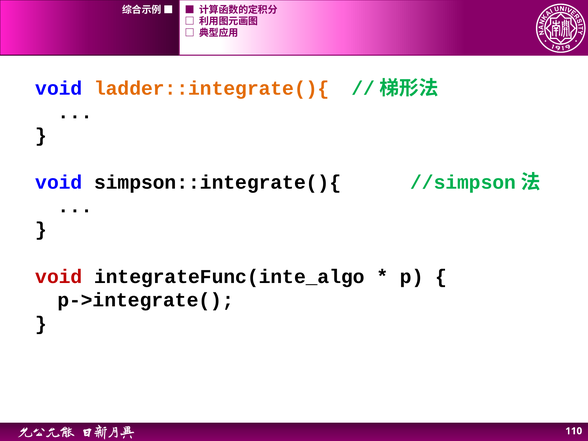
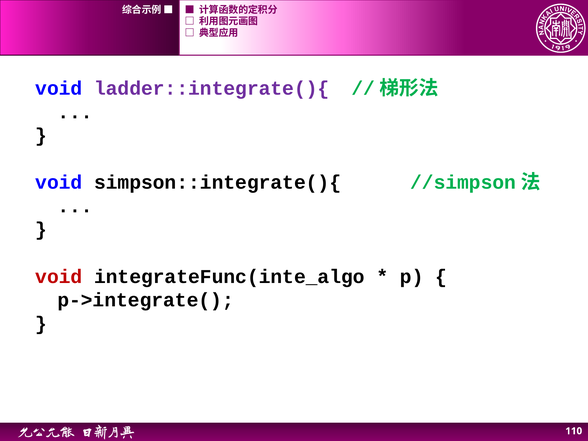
ladder::integrate(){ colour: orange -> purple (212, 88)
